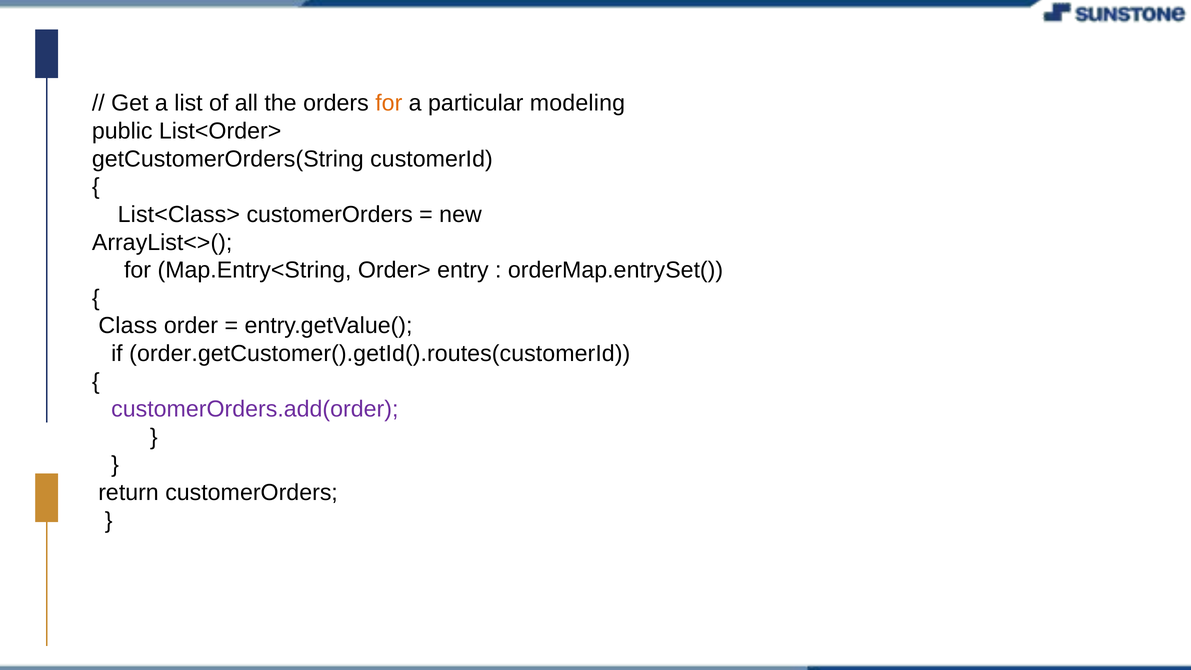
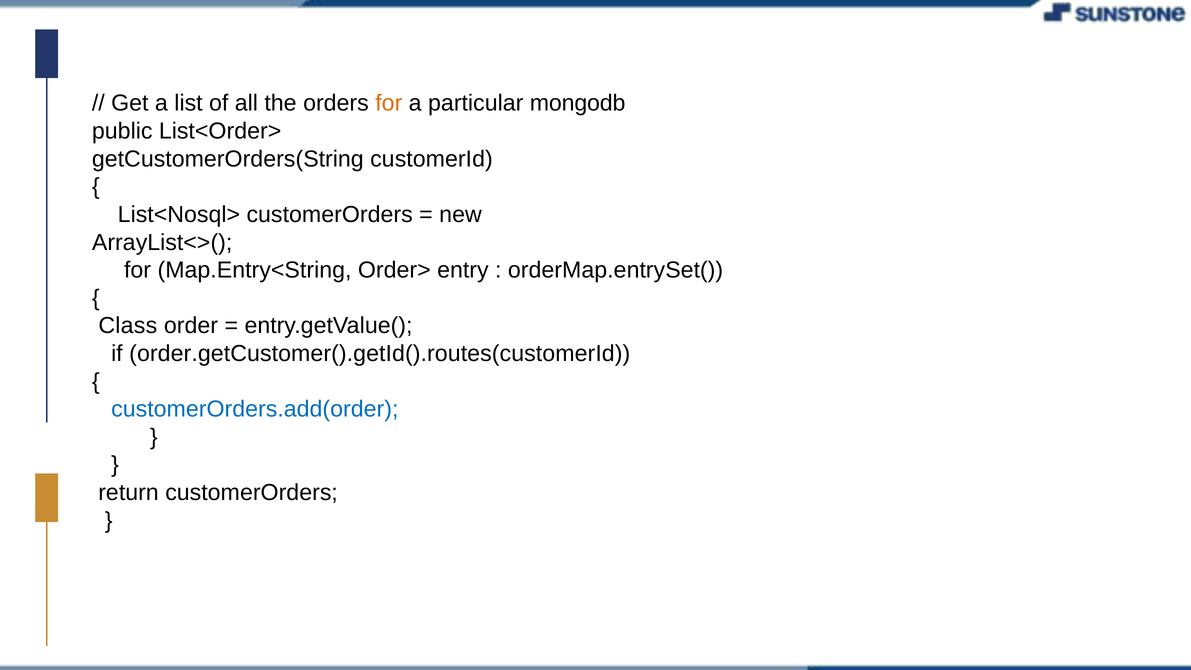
modeling: modeling -> mongodb (578, 103)
List<Class>: List<Class> -> List<Nosql> (179, 215)
customerOrders.add(order colour: purple -> blue (255, 409)
